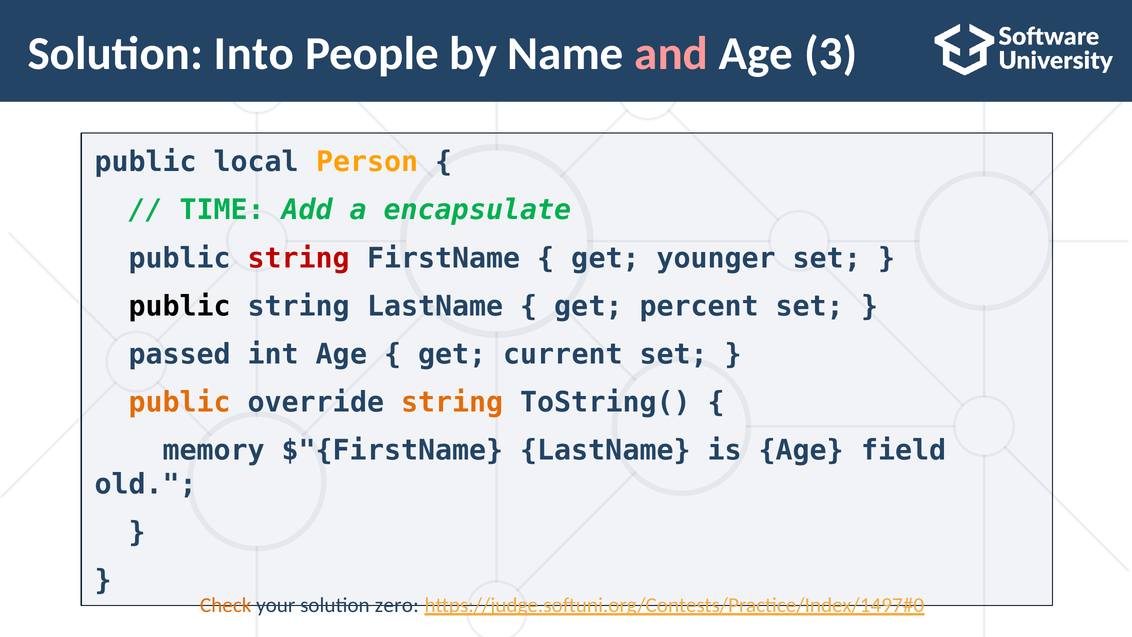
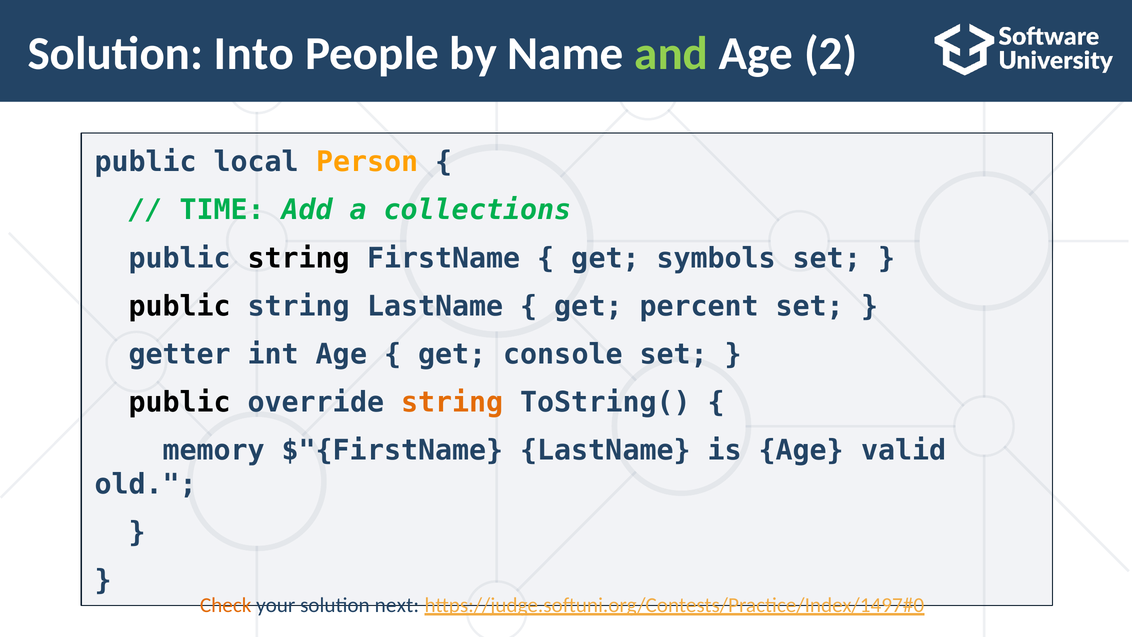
and colour: pink -> light green (671, 54)
3: 3 -> 2 (831, 54)
encapsulate: encapsulate -> collections (478, 210)
string colour: red -> black (299, 258)
younger: younger -> symbols (716, 258)
passed: passed -> getter (180, 354)
current: current -> console (563, 354)
public colour: orange -> black (180, 402)
field: field -> valid (904, 450)
zero: zero -> next (397, 605)
